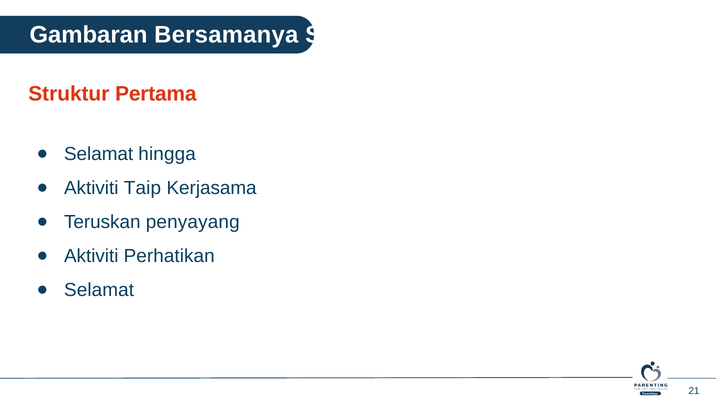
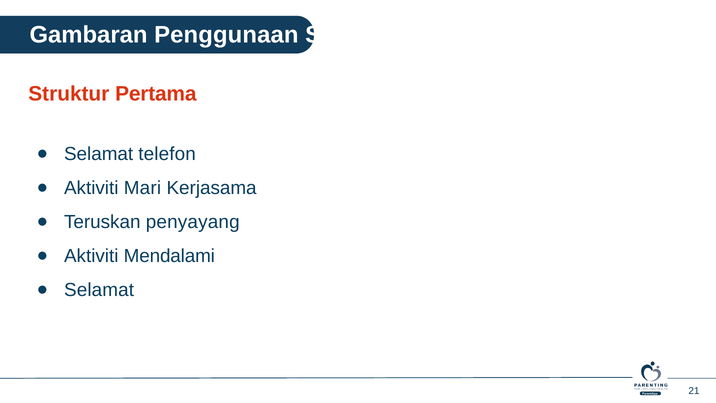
Bersamanya: Bersamanya -> Penggunaan (226, 35)
hingga: hingga -> telefon (167, 154)
Taip: Taip -> Mari (142, 188)
Perhatikan: Perhatikan -> Mendalami (169, 256)
